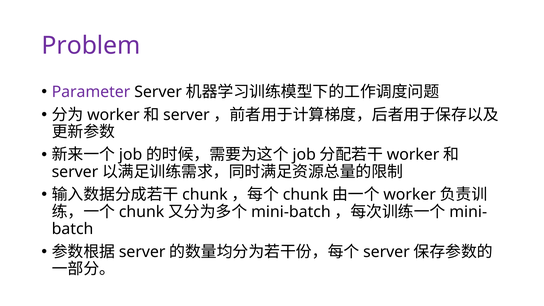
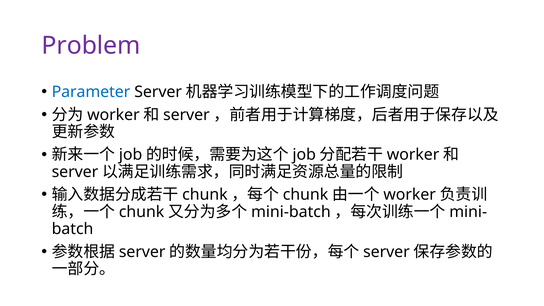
Parameter colour: purple -> blue (91, 92)
